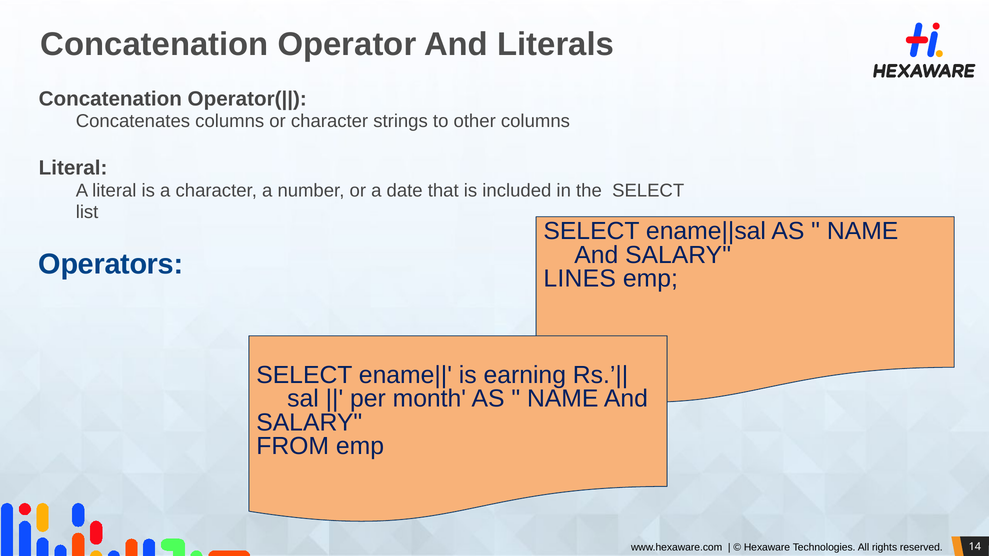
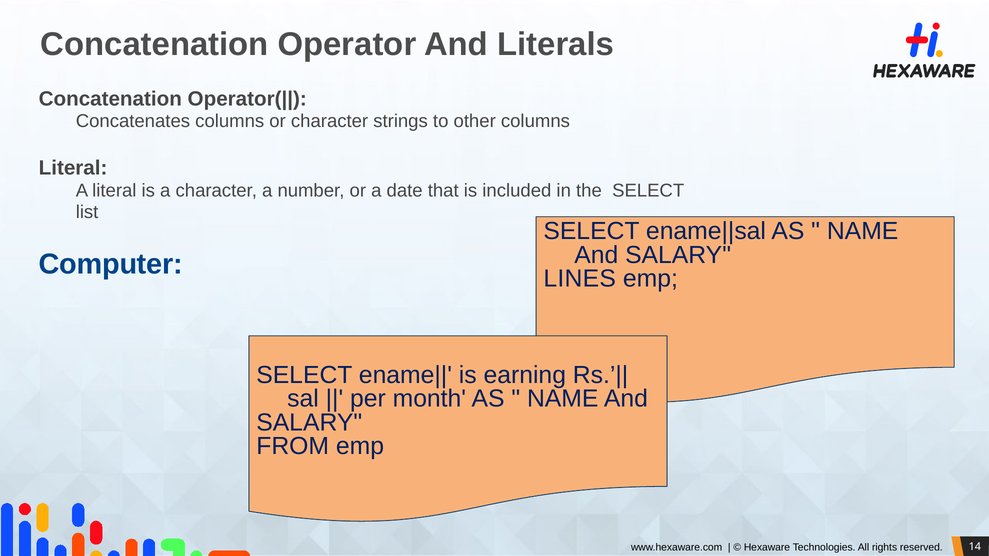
Operators: Operators -> Computer (111, 264)
